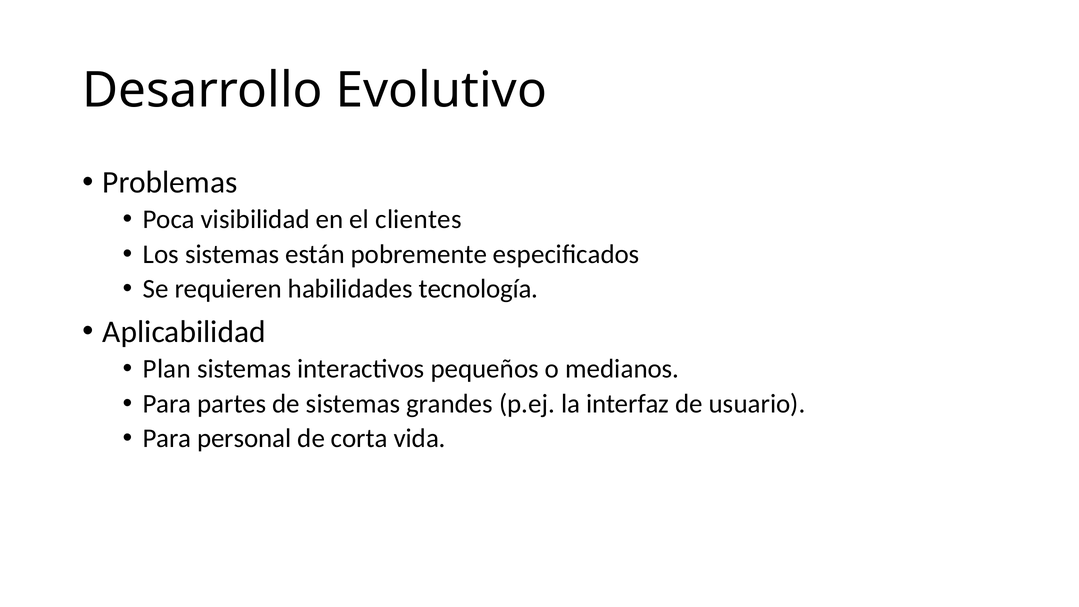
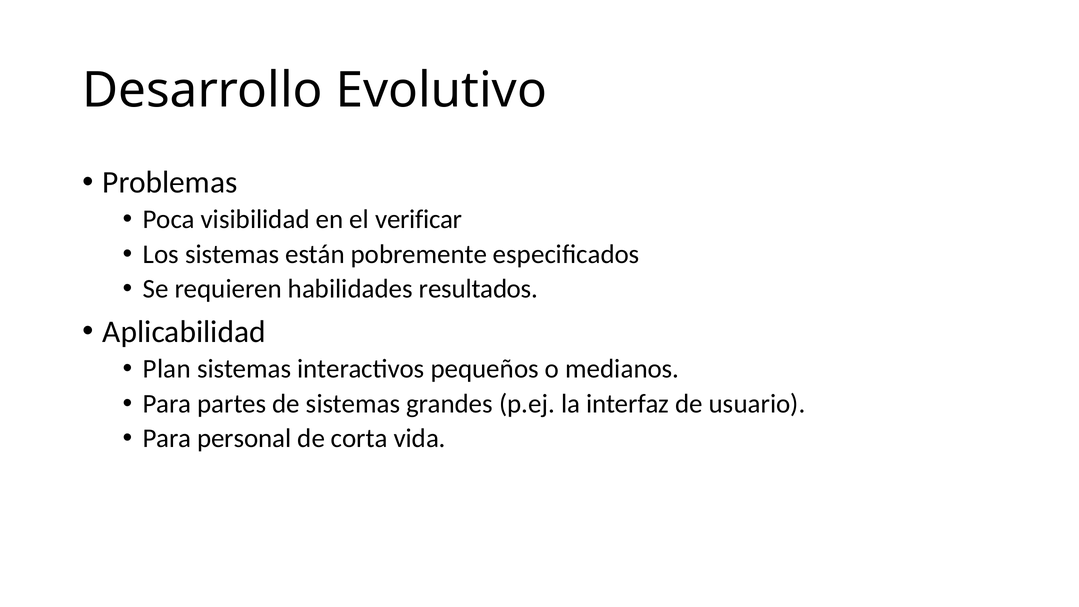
clientes: clientes -> verificar (419, 220)
tecnología: tecnología -> resultados (479, 289)
